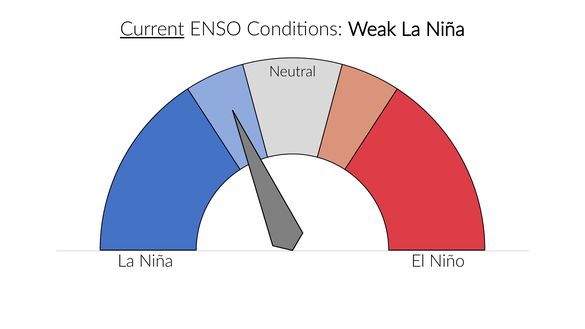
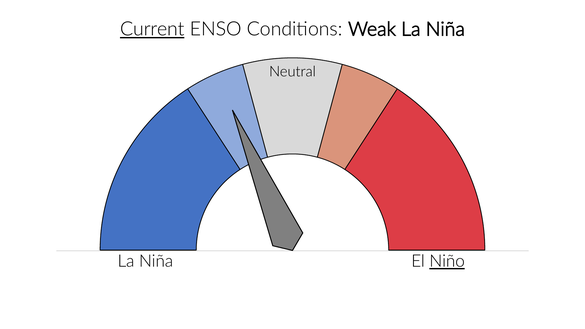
Niño underline: none -> present (447, 261)
